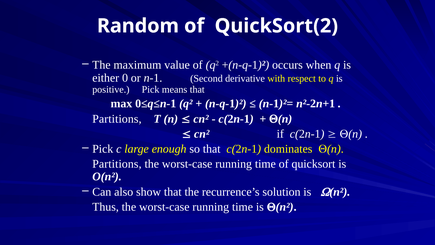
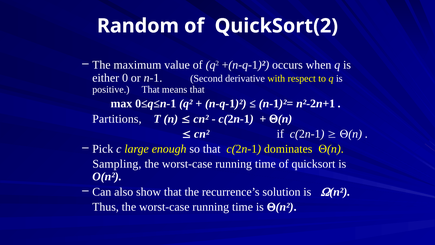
positive Pick: Pick -> That (151, 89)
Partitions: Partitions -> Sampling (117, 164)
